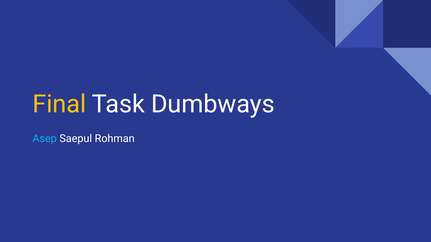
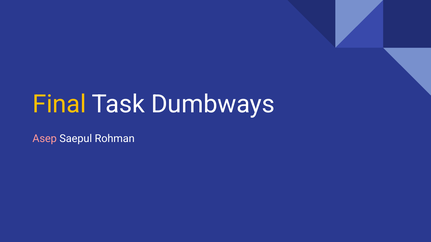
Asep colour: light blue -> pink (45, 139)
